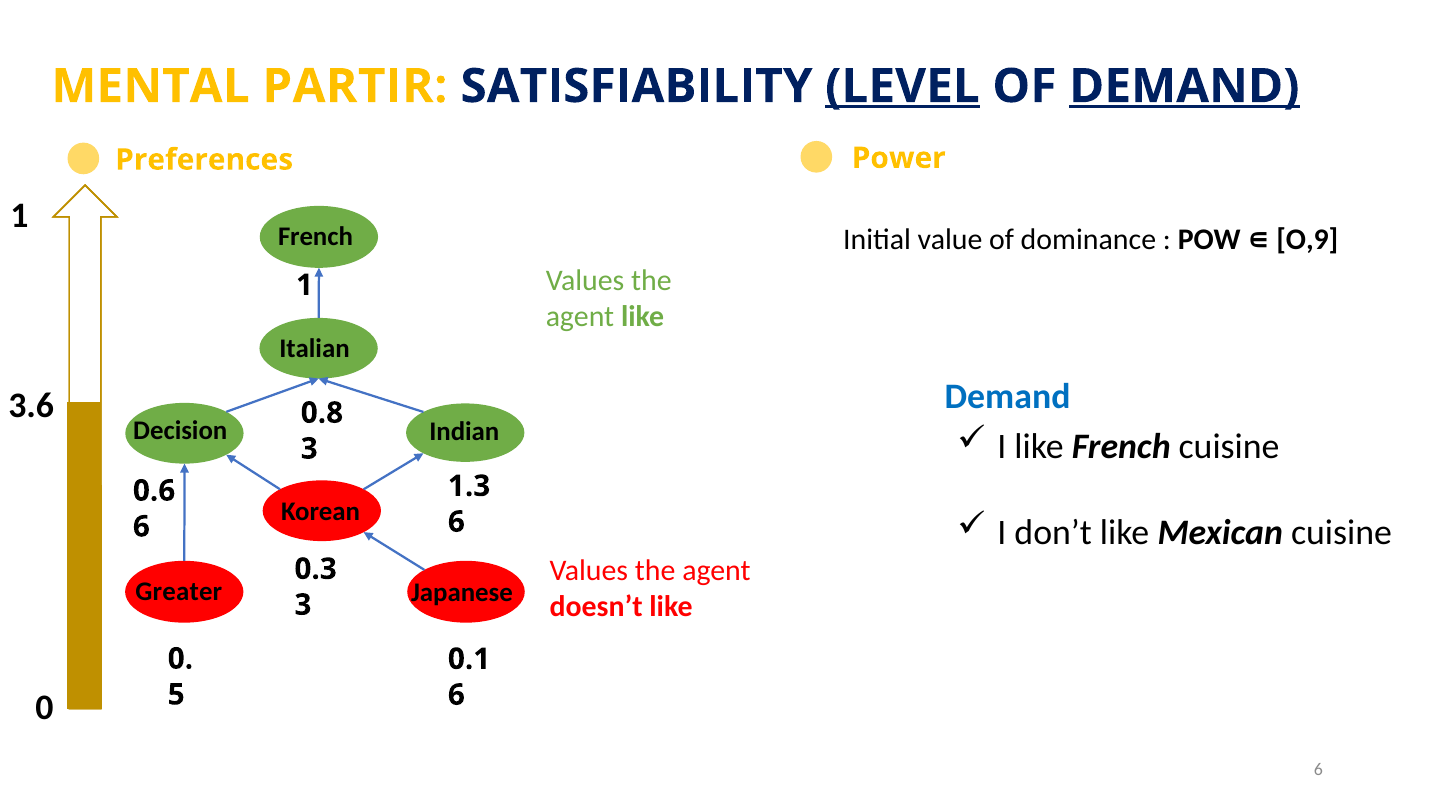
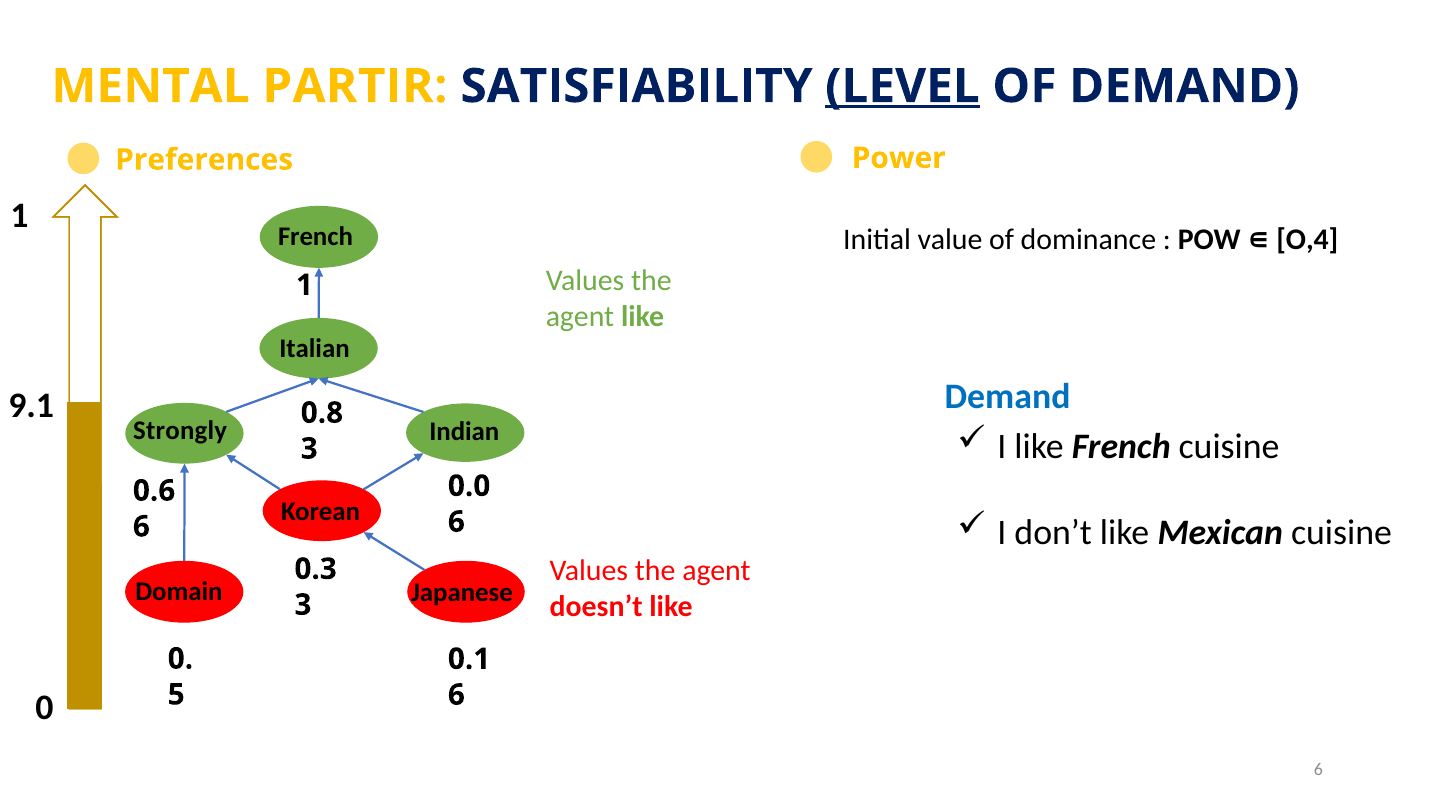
DEMAND underline: present -> none (1184, 86)
O,9: O,9 -> O,4 (1307, 239)
3.6: 3.6 -> 9.1 (31, 405)
Decision: Decision -> Strongly (180, 430)
1.3: 1.3 -> 0.0 (469, 486)
Greater: Greater -> Domain (179, 591)
